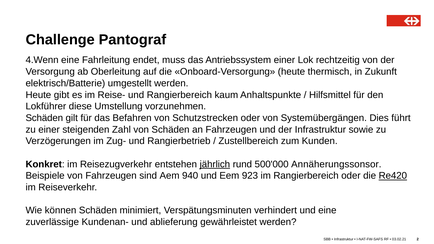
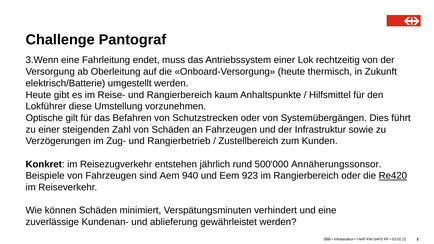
4.Wenn: 4.Wenn -> 3.Wenn (42, 60)
Schäden: Schäden -> Optische (44, 118)
jährlich underline: present -> none (215, 164)
